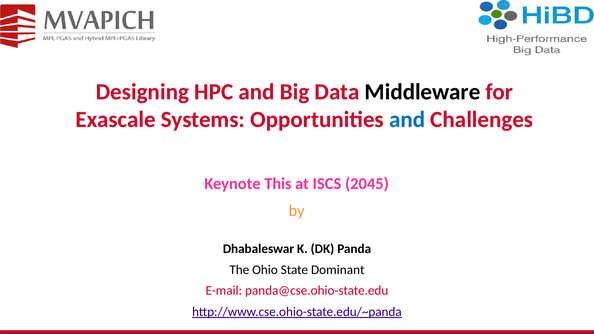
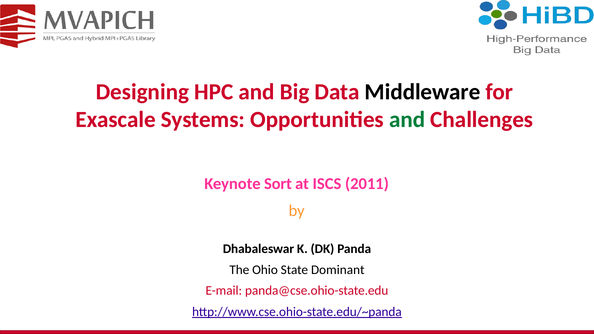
and colour: blue -> green (407, 120)
This: This -> Sort (278, 184)
2045: 2045 -> 2011 (367, 184)
